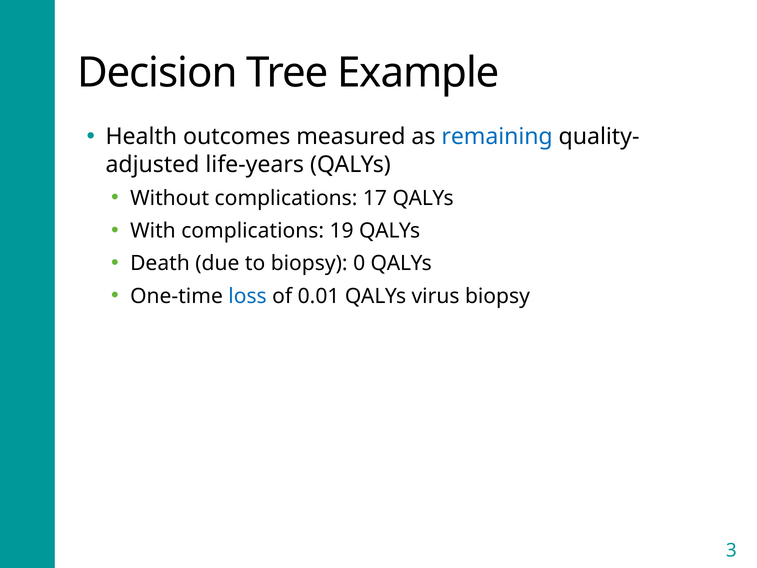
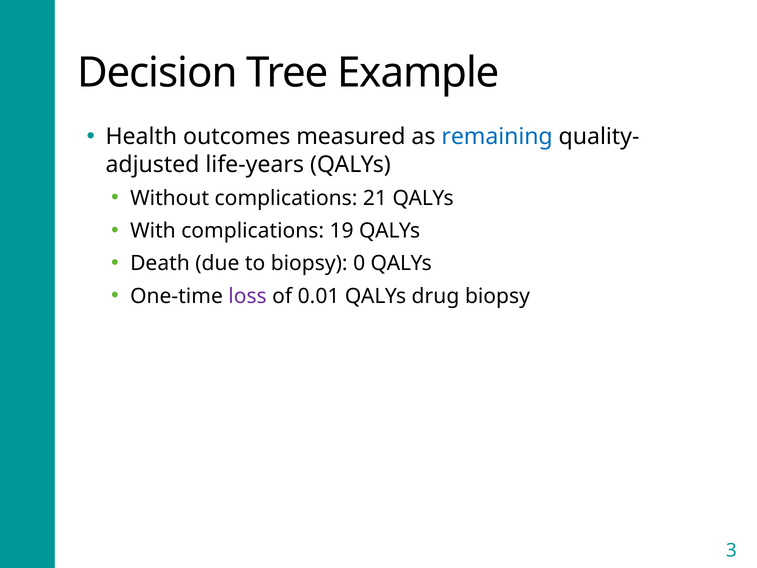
17: 17 -> 21 (375, 198)
loss colour: blue -> purple (248, 296)
virus: virus -> drug (435, 296)
